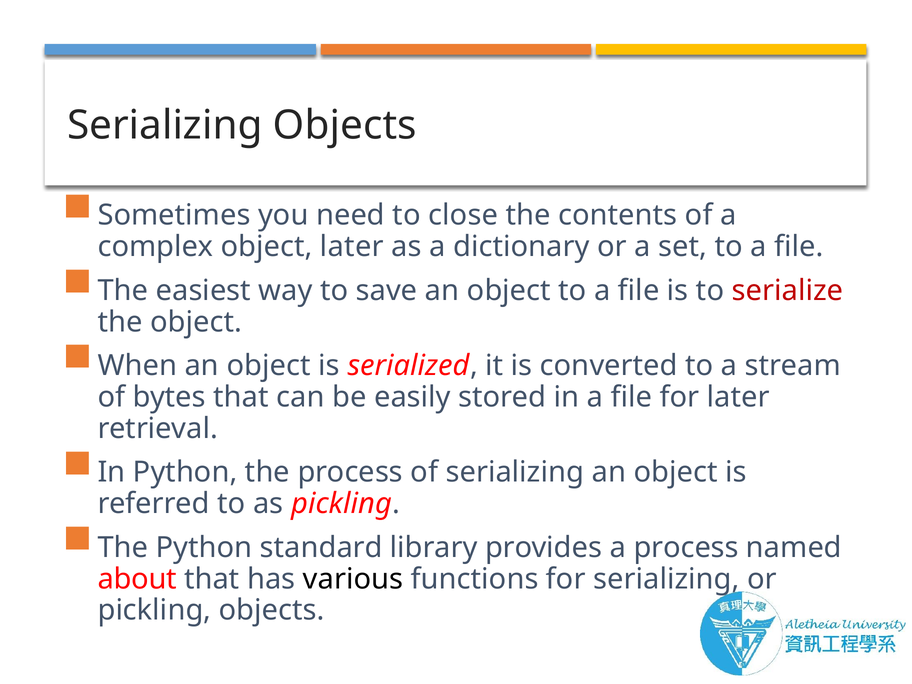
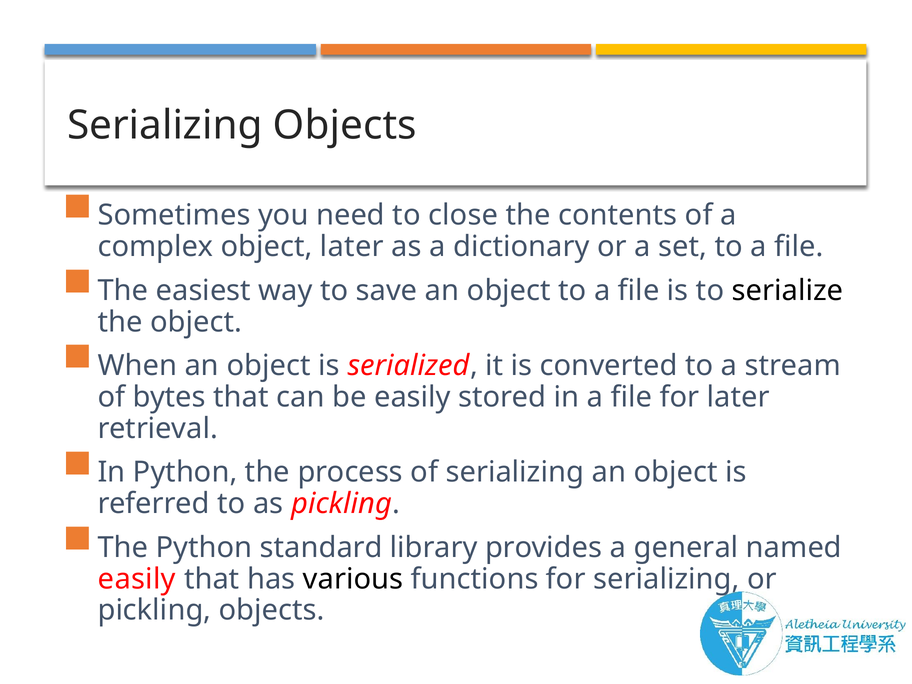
serialize colour: red -> black (787, 290)
a process: process -> general (686, 547)
about: about -> easily (137, 579)
